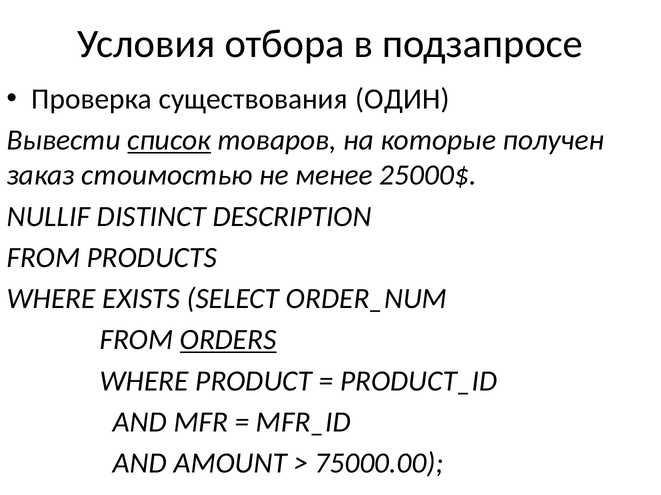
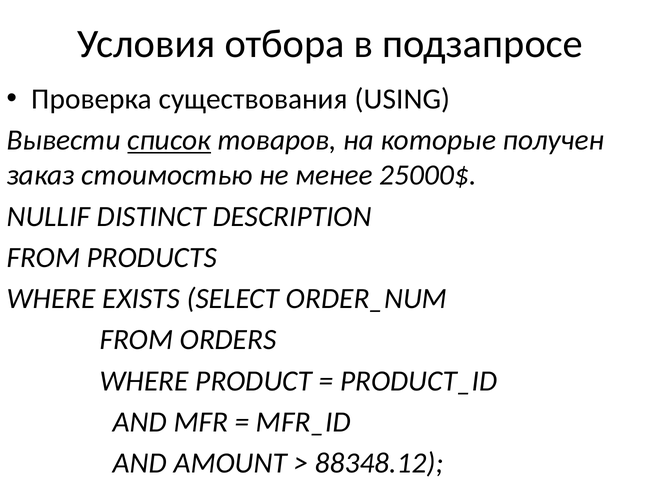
ОДИН: ОДИН -> USING (403, 99)
ORDERS underline: present -> none (228, 340)
75000.00: 75000.00 -> 88348.12 (379, 464)
